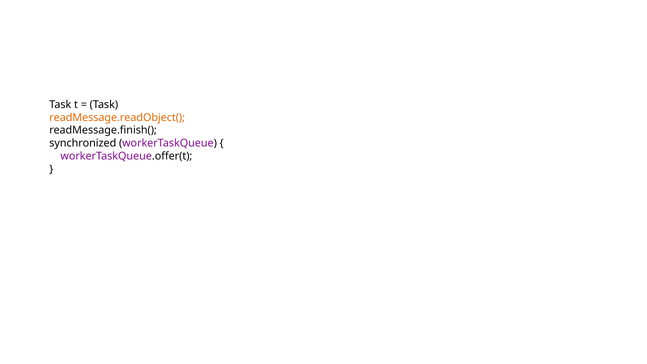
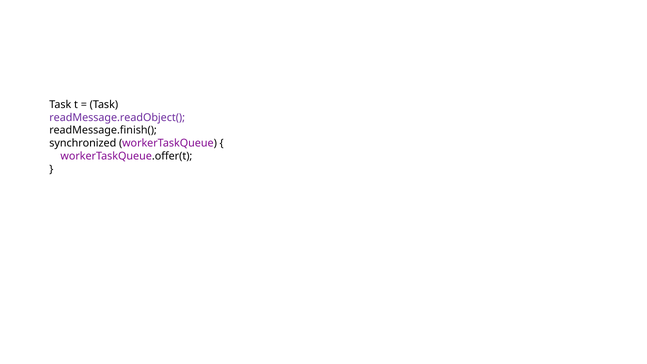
readMessage.readObject( colour: orange -> purple (117, 117)
